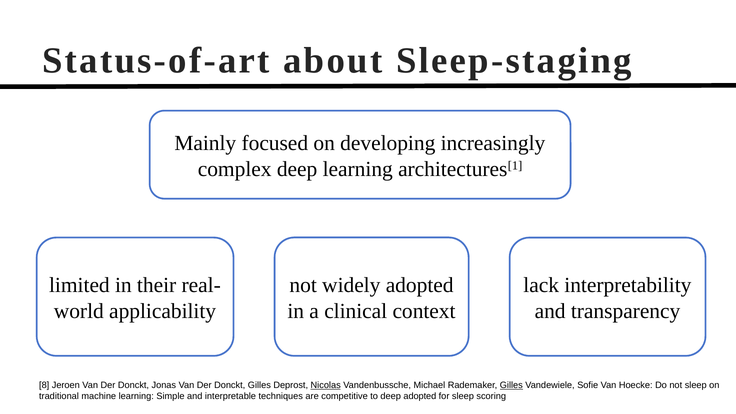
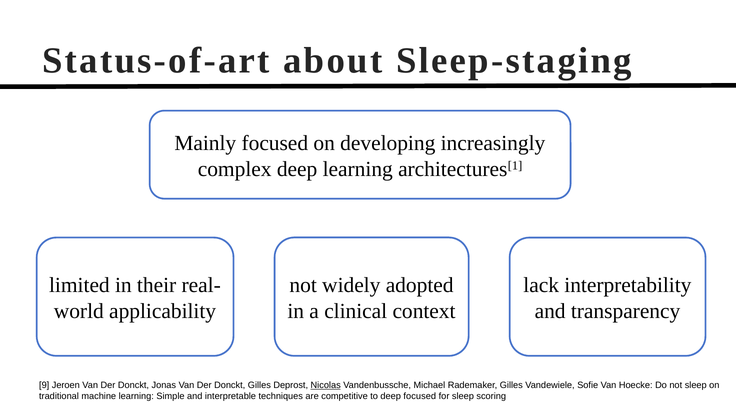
8: 8 -> 9 (44, 385)
Gilles underline: present -> none (511, 385)
deep adopted: adopted -> focused (420, 396)
